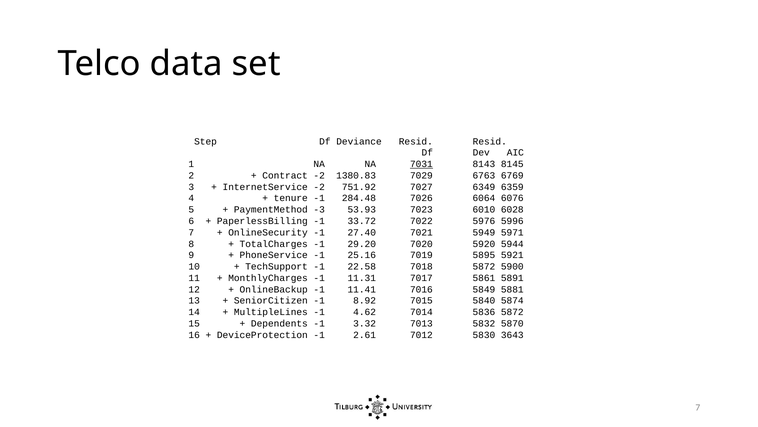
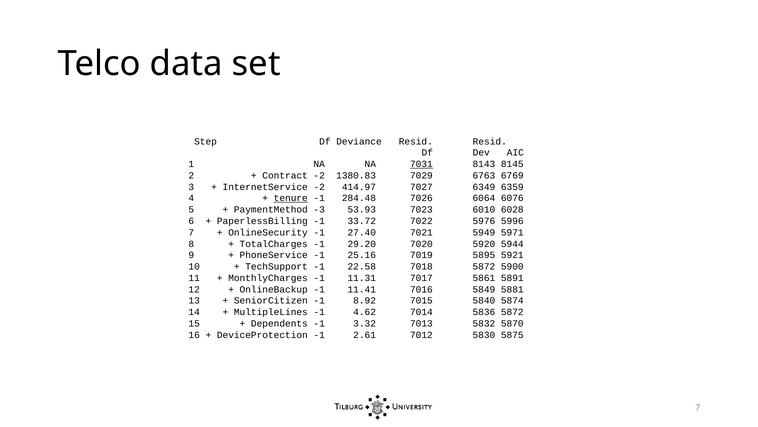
751.92: 751.92 -> 414.97 (359, 187)
tenure underline: none -> present (291, 198)
3643: 3643 -> 5875 (512, 334)
